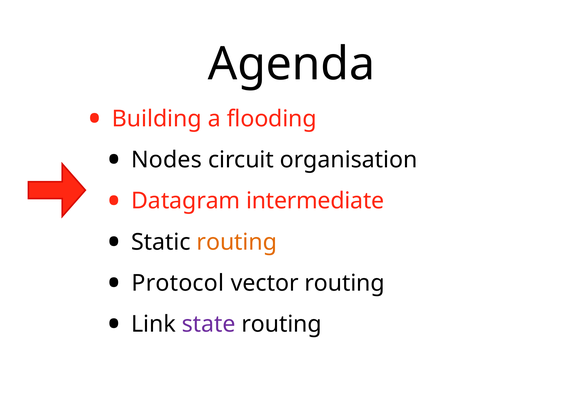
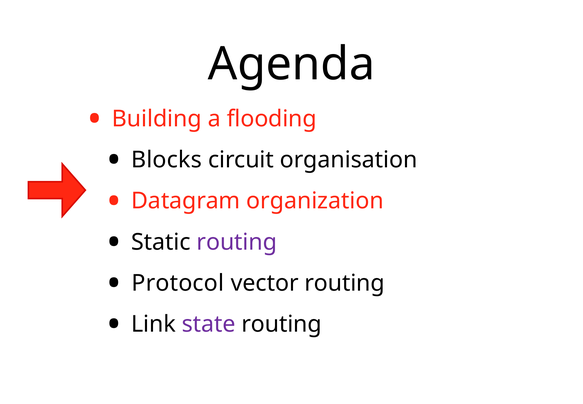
Nodes: Nodes -> Blocks (167, 160)
intermediate: intermediate -> organization (315, 201)
routing colour: orange -> purple (237, 242)
